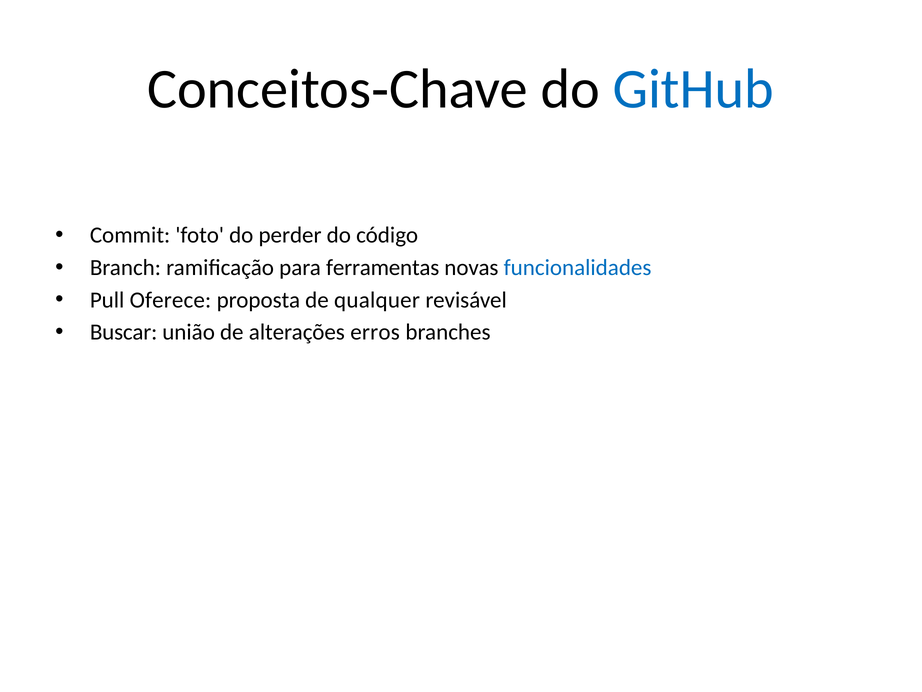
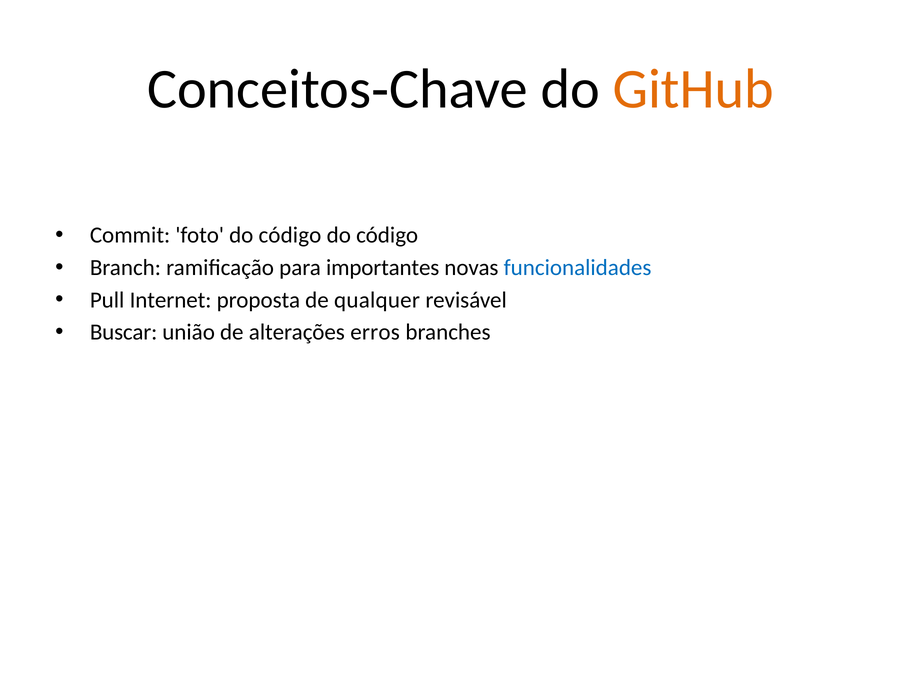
GitHub colour: blue -> orange (693, 89)
foto do perder: perder -> código (290, 235)
ferramentas: ferramentas -> importantes (383, 267)
Oferece: Oferece -> Internet (171, 300)
